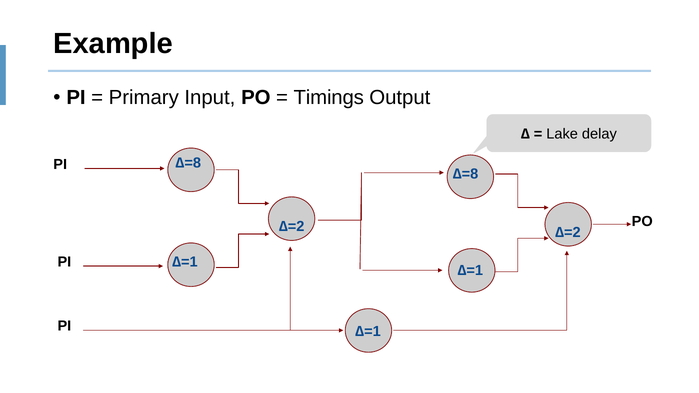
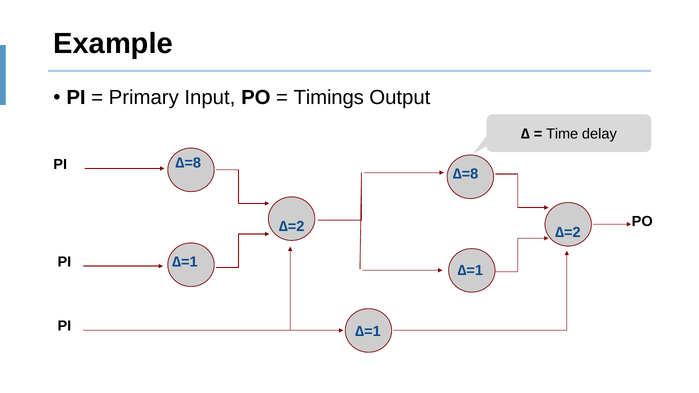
Lake: Lake -> Time (562, 134)
